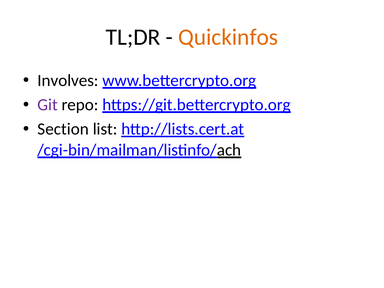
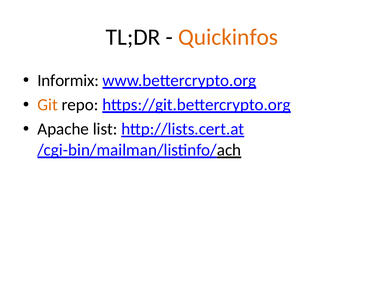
Involves: Involves -> Informix (68, 81)
Git colour: purple -> orange (48, 105)
Section: Section -> Apache (63, 129)
